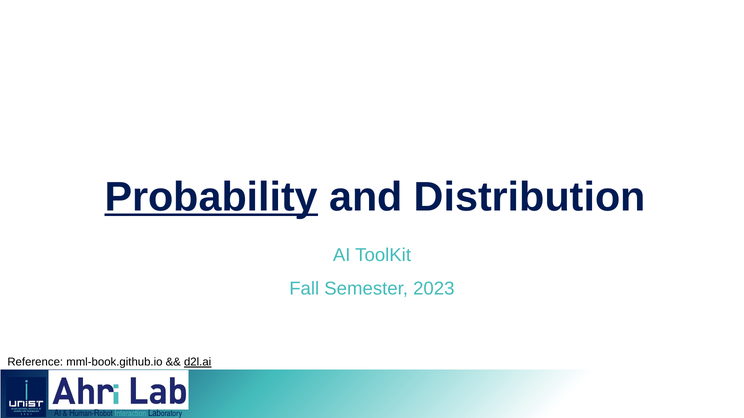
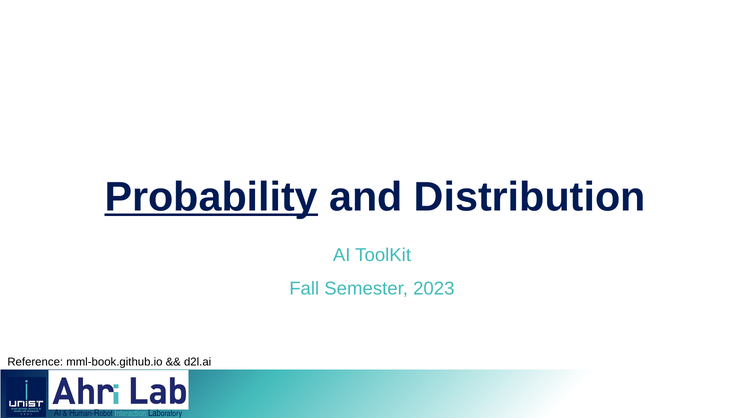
d2l.ai underline: present -> none (198, 363)
